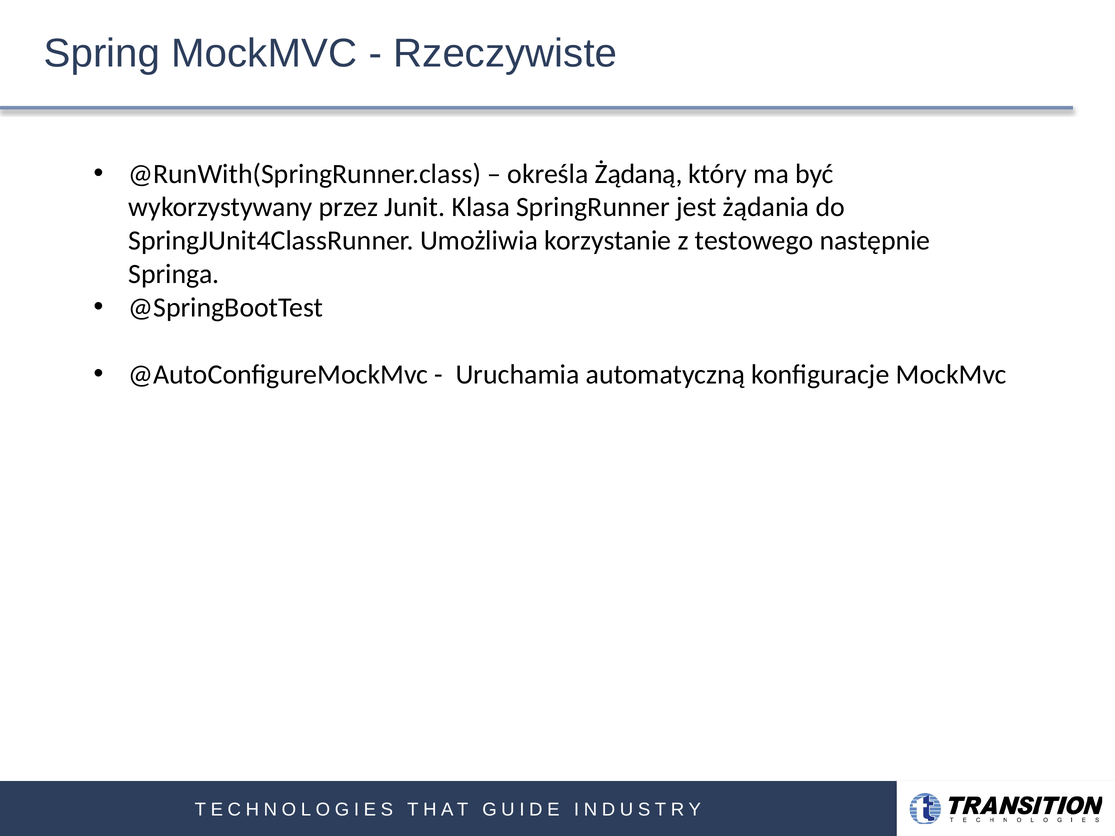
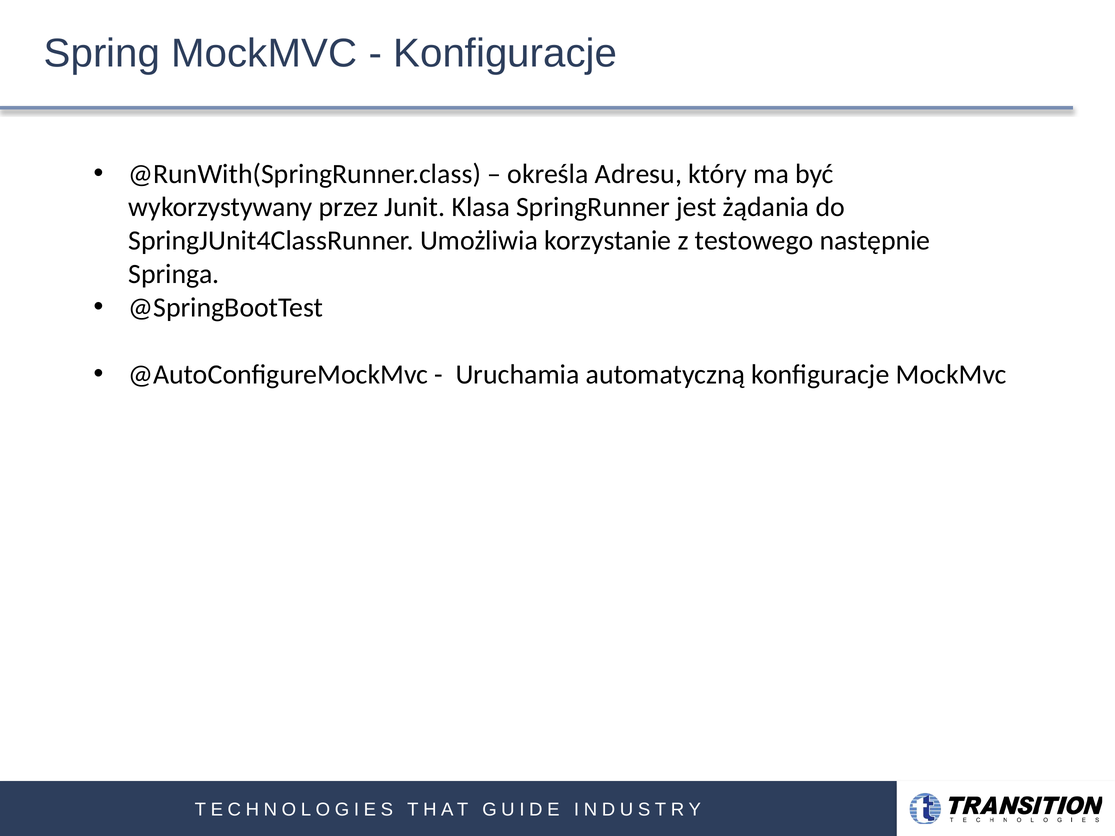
Rzeczywiste: Rzeczywiste -> Konfiguracje (505, 53)
Żądaną: Żądaną -> Adresu (638, 174)
